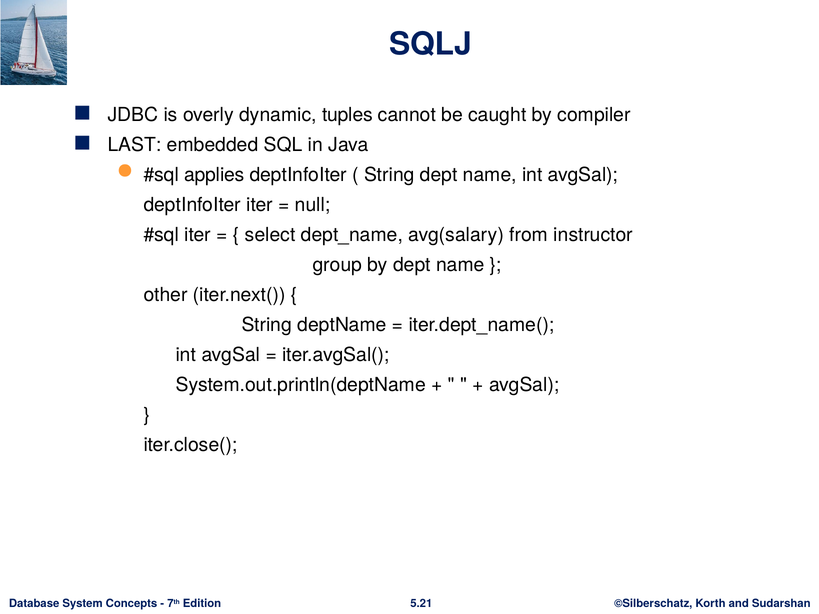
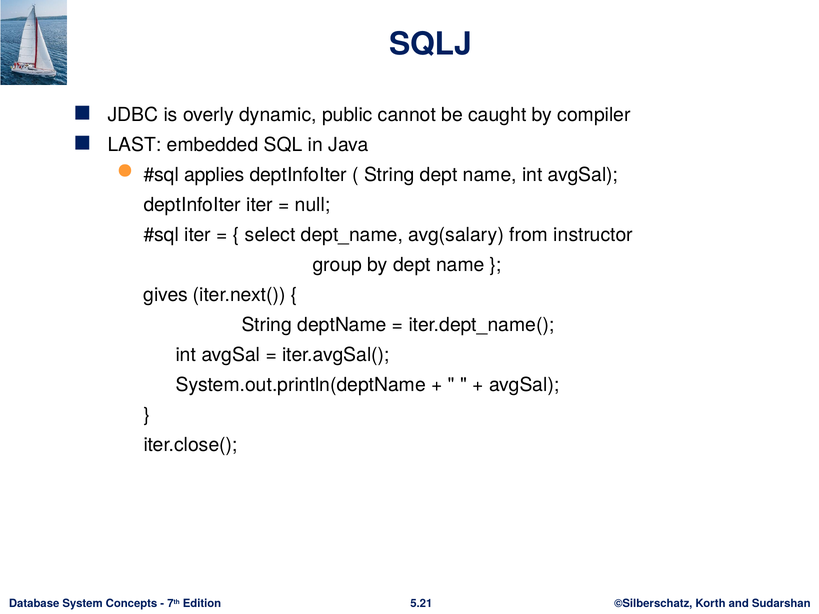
tuples: tuples -> public (347, 115)
other: other -> gives (166, 295)
